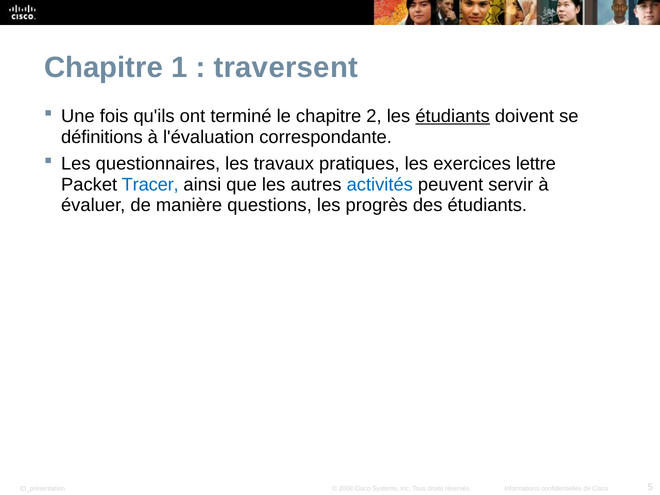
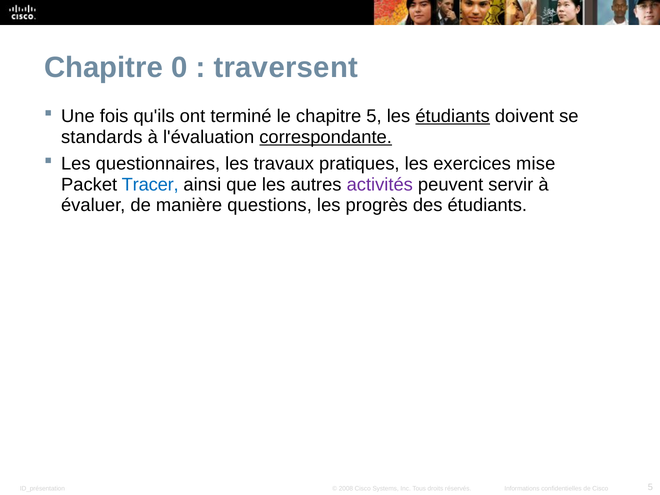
1: 1 -> 0 (179, 68)
chapitre 2: 2 -> 5 (374, 116)
définitions: définitions -> standards (102, 137)
correspondante underline: none -> present (326, 137)
lettre: lettre -> mise (536, 164)
activités colour: blue -> purple (380, 185)
